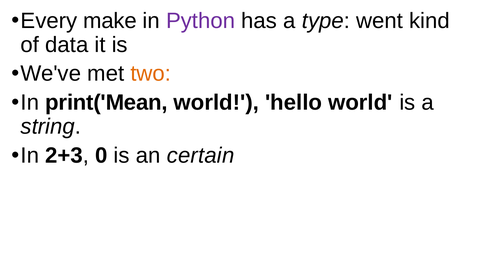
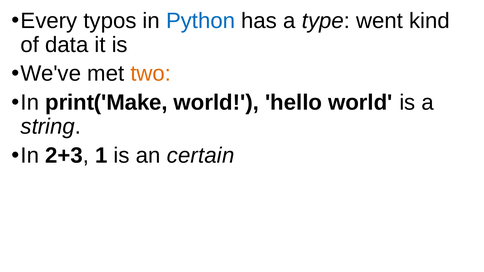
make: make -> typos (110, 21)
Python colour: purple -> blue (201, 21)
print('Mean: print('Mean -> print('Make (106, 103)
0: 0 -> 1 (101, 156)
